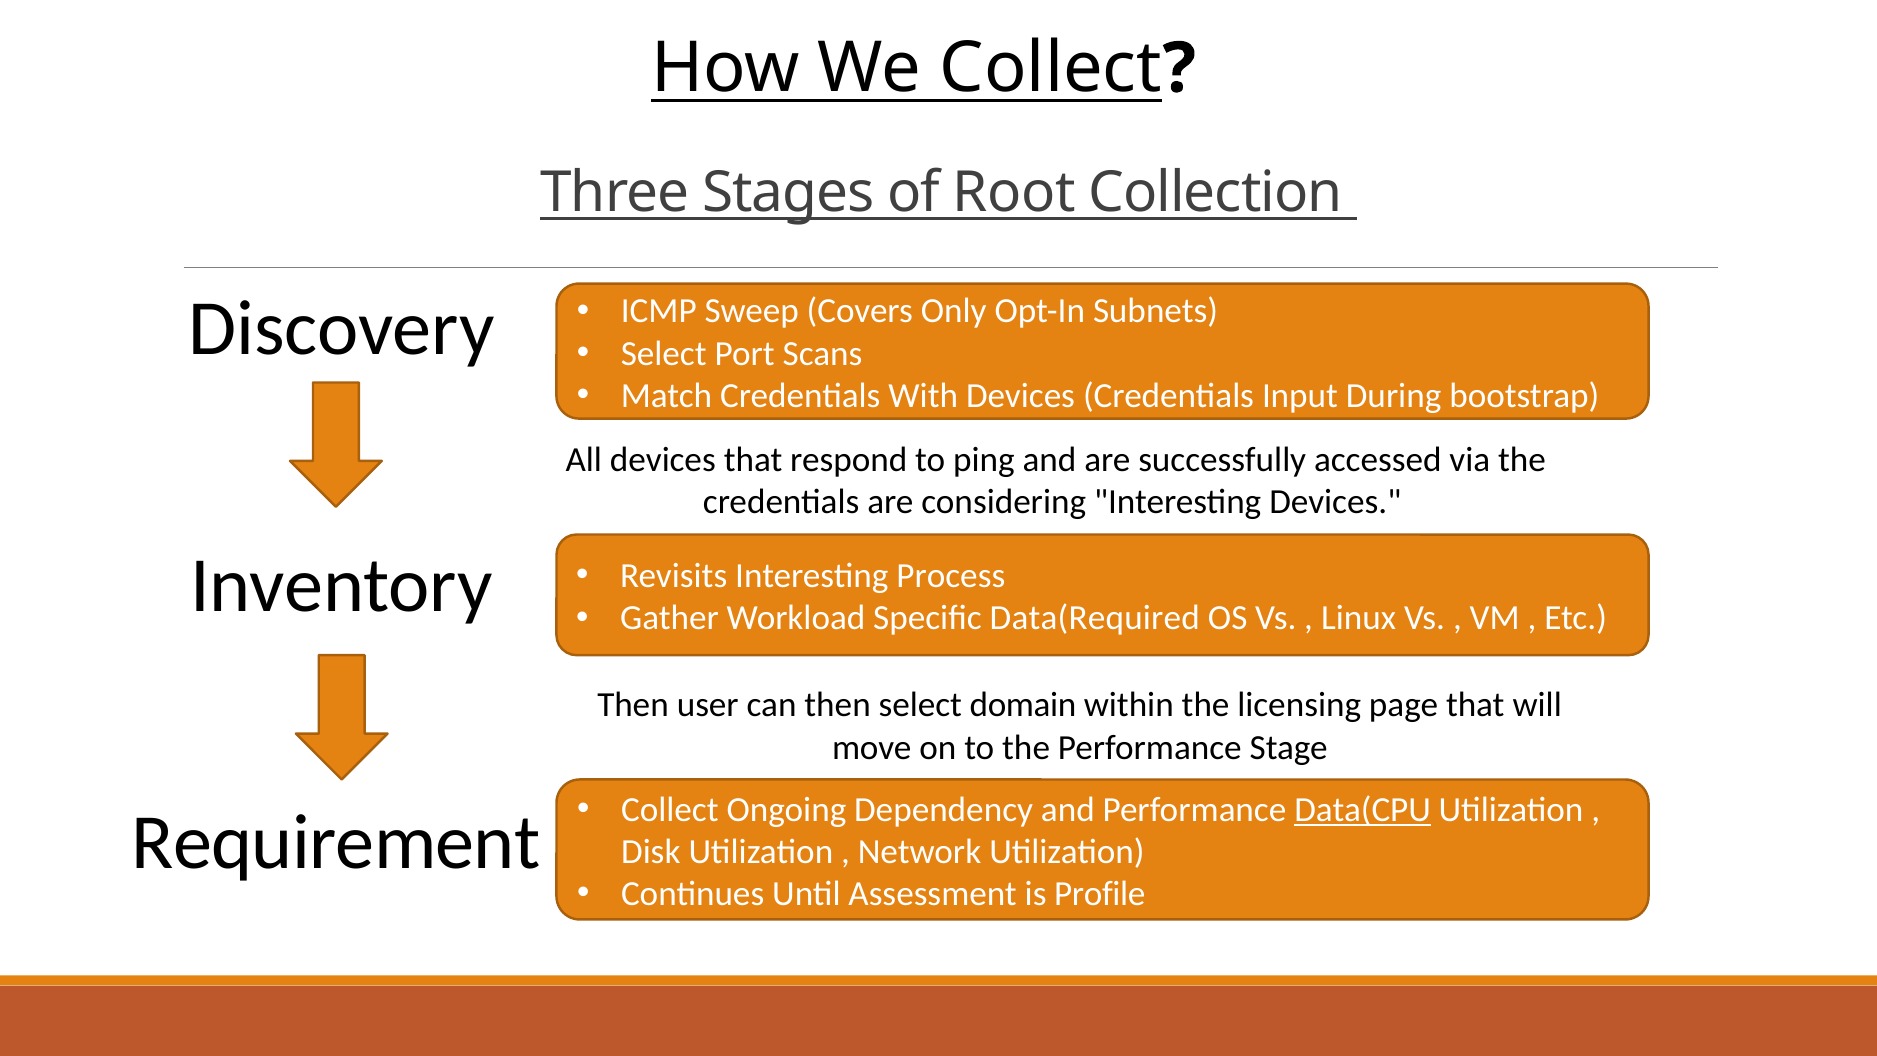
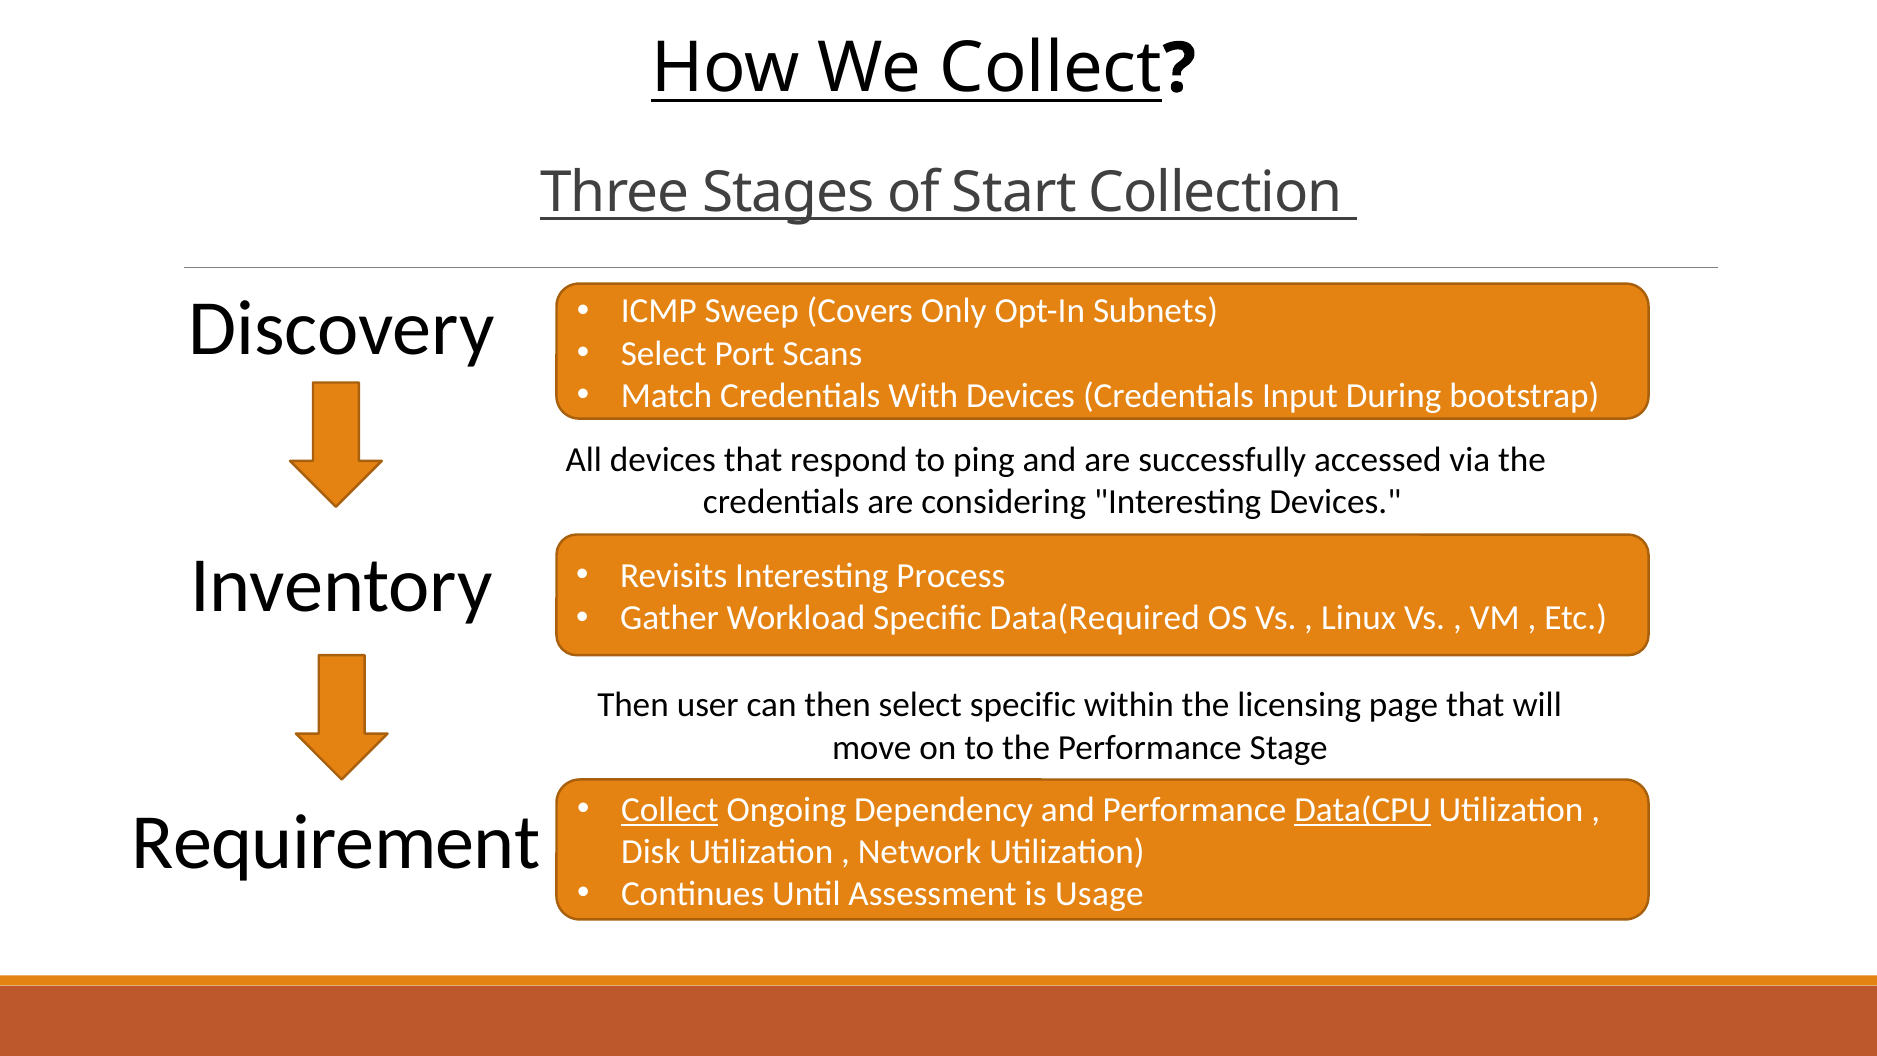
Root: Root -> Start (1014, 193)
select domain: domain -> specific (1023, 705)
Collect underline: none -> present (670, 810)
Profile: Profile -> Usage (1099, 894)
